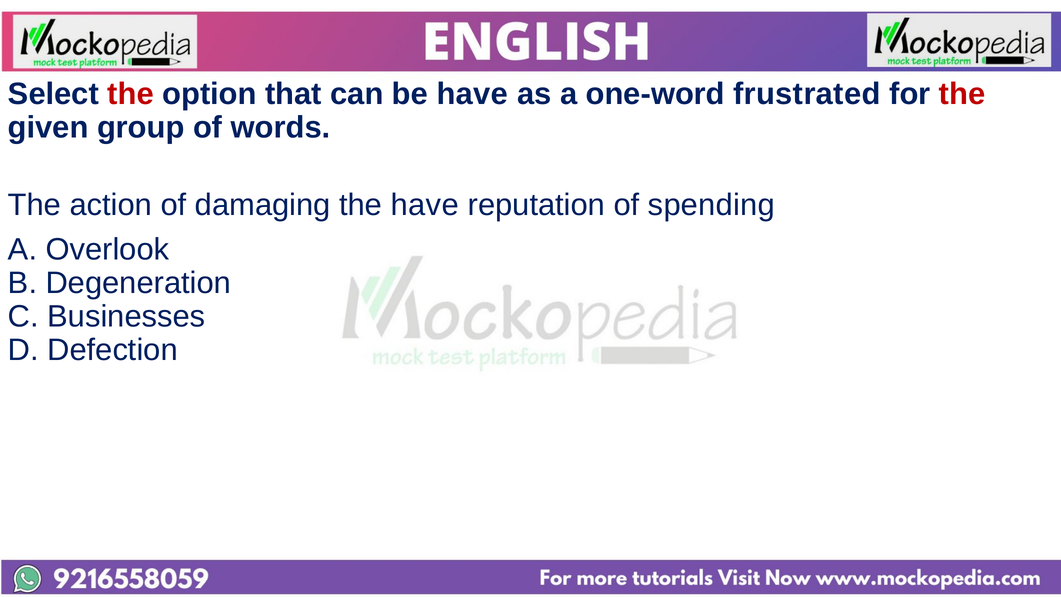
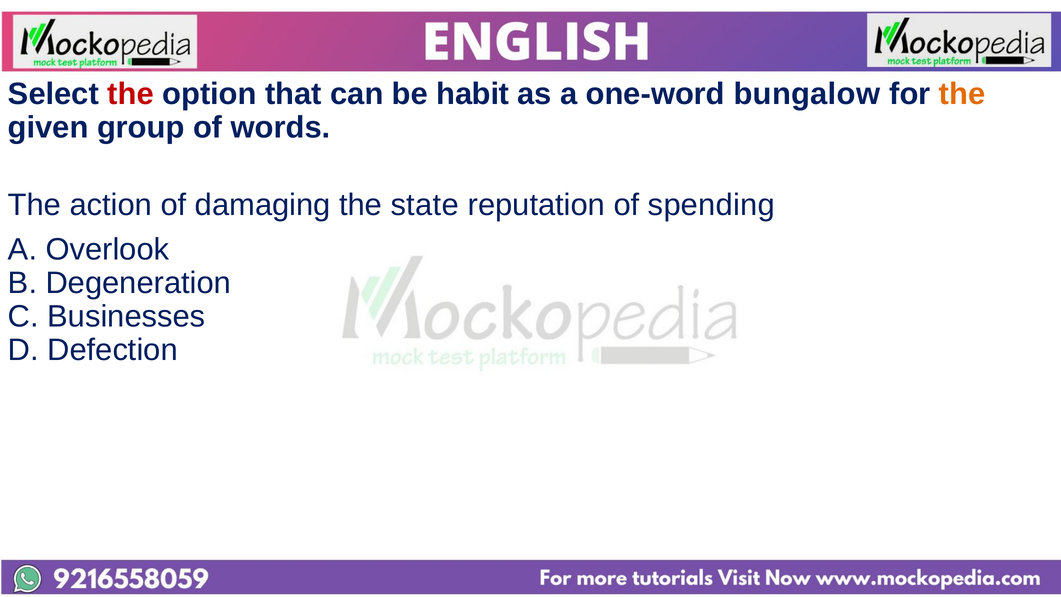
be have: have -> habit (473, 94)
frustrated: frustrated -> bungalow (807, 94)
the colour: red -> orange (962, 94)
the have: have -> state (425, 205)
